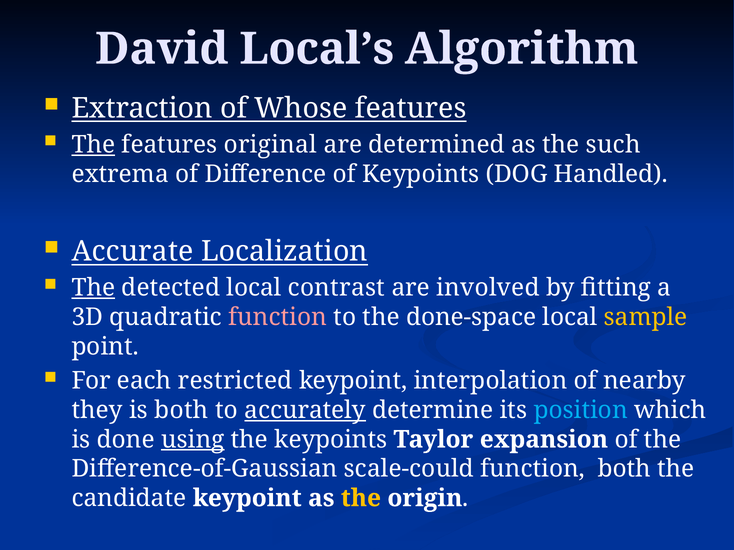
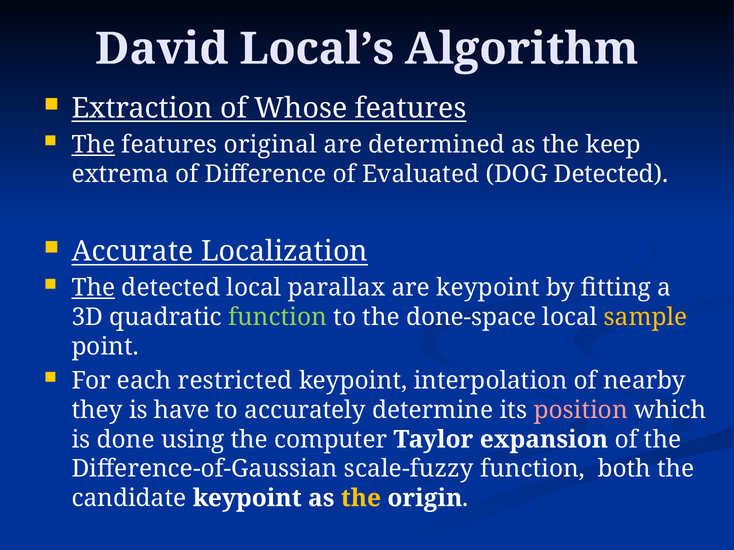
such: such -> keep (613, 145)
of Keypoints: Keypoints -> Evaluated (421, 174)
DOG Handled: Handled -> Detected (611, 174)
contrast: contrast -> parallax (336, 288)
are involved: involved -> keypoint (488, 288)
function colour: pink -> light green (278, 318)
is both: both -> have (182, 411)
accurately underline: present -> none (305, 411)
position colour: light blue -> pink (581, 411)
using underline: present -> none (193, 440)
the keypoints: keypoints -> computer (331, 440)
scale-could: scale-could -> scale-fuzzy (409, 469)
